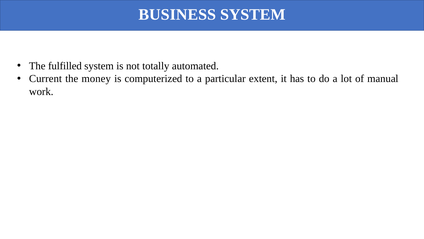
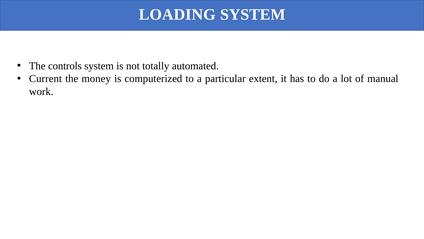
BUSINESS: BUSINESS -> LOADING (177, 15)
fulfilled: fulfilled -> controls (65, 66)
